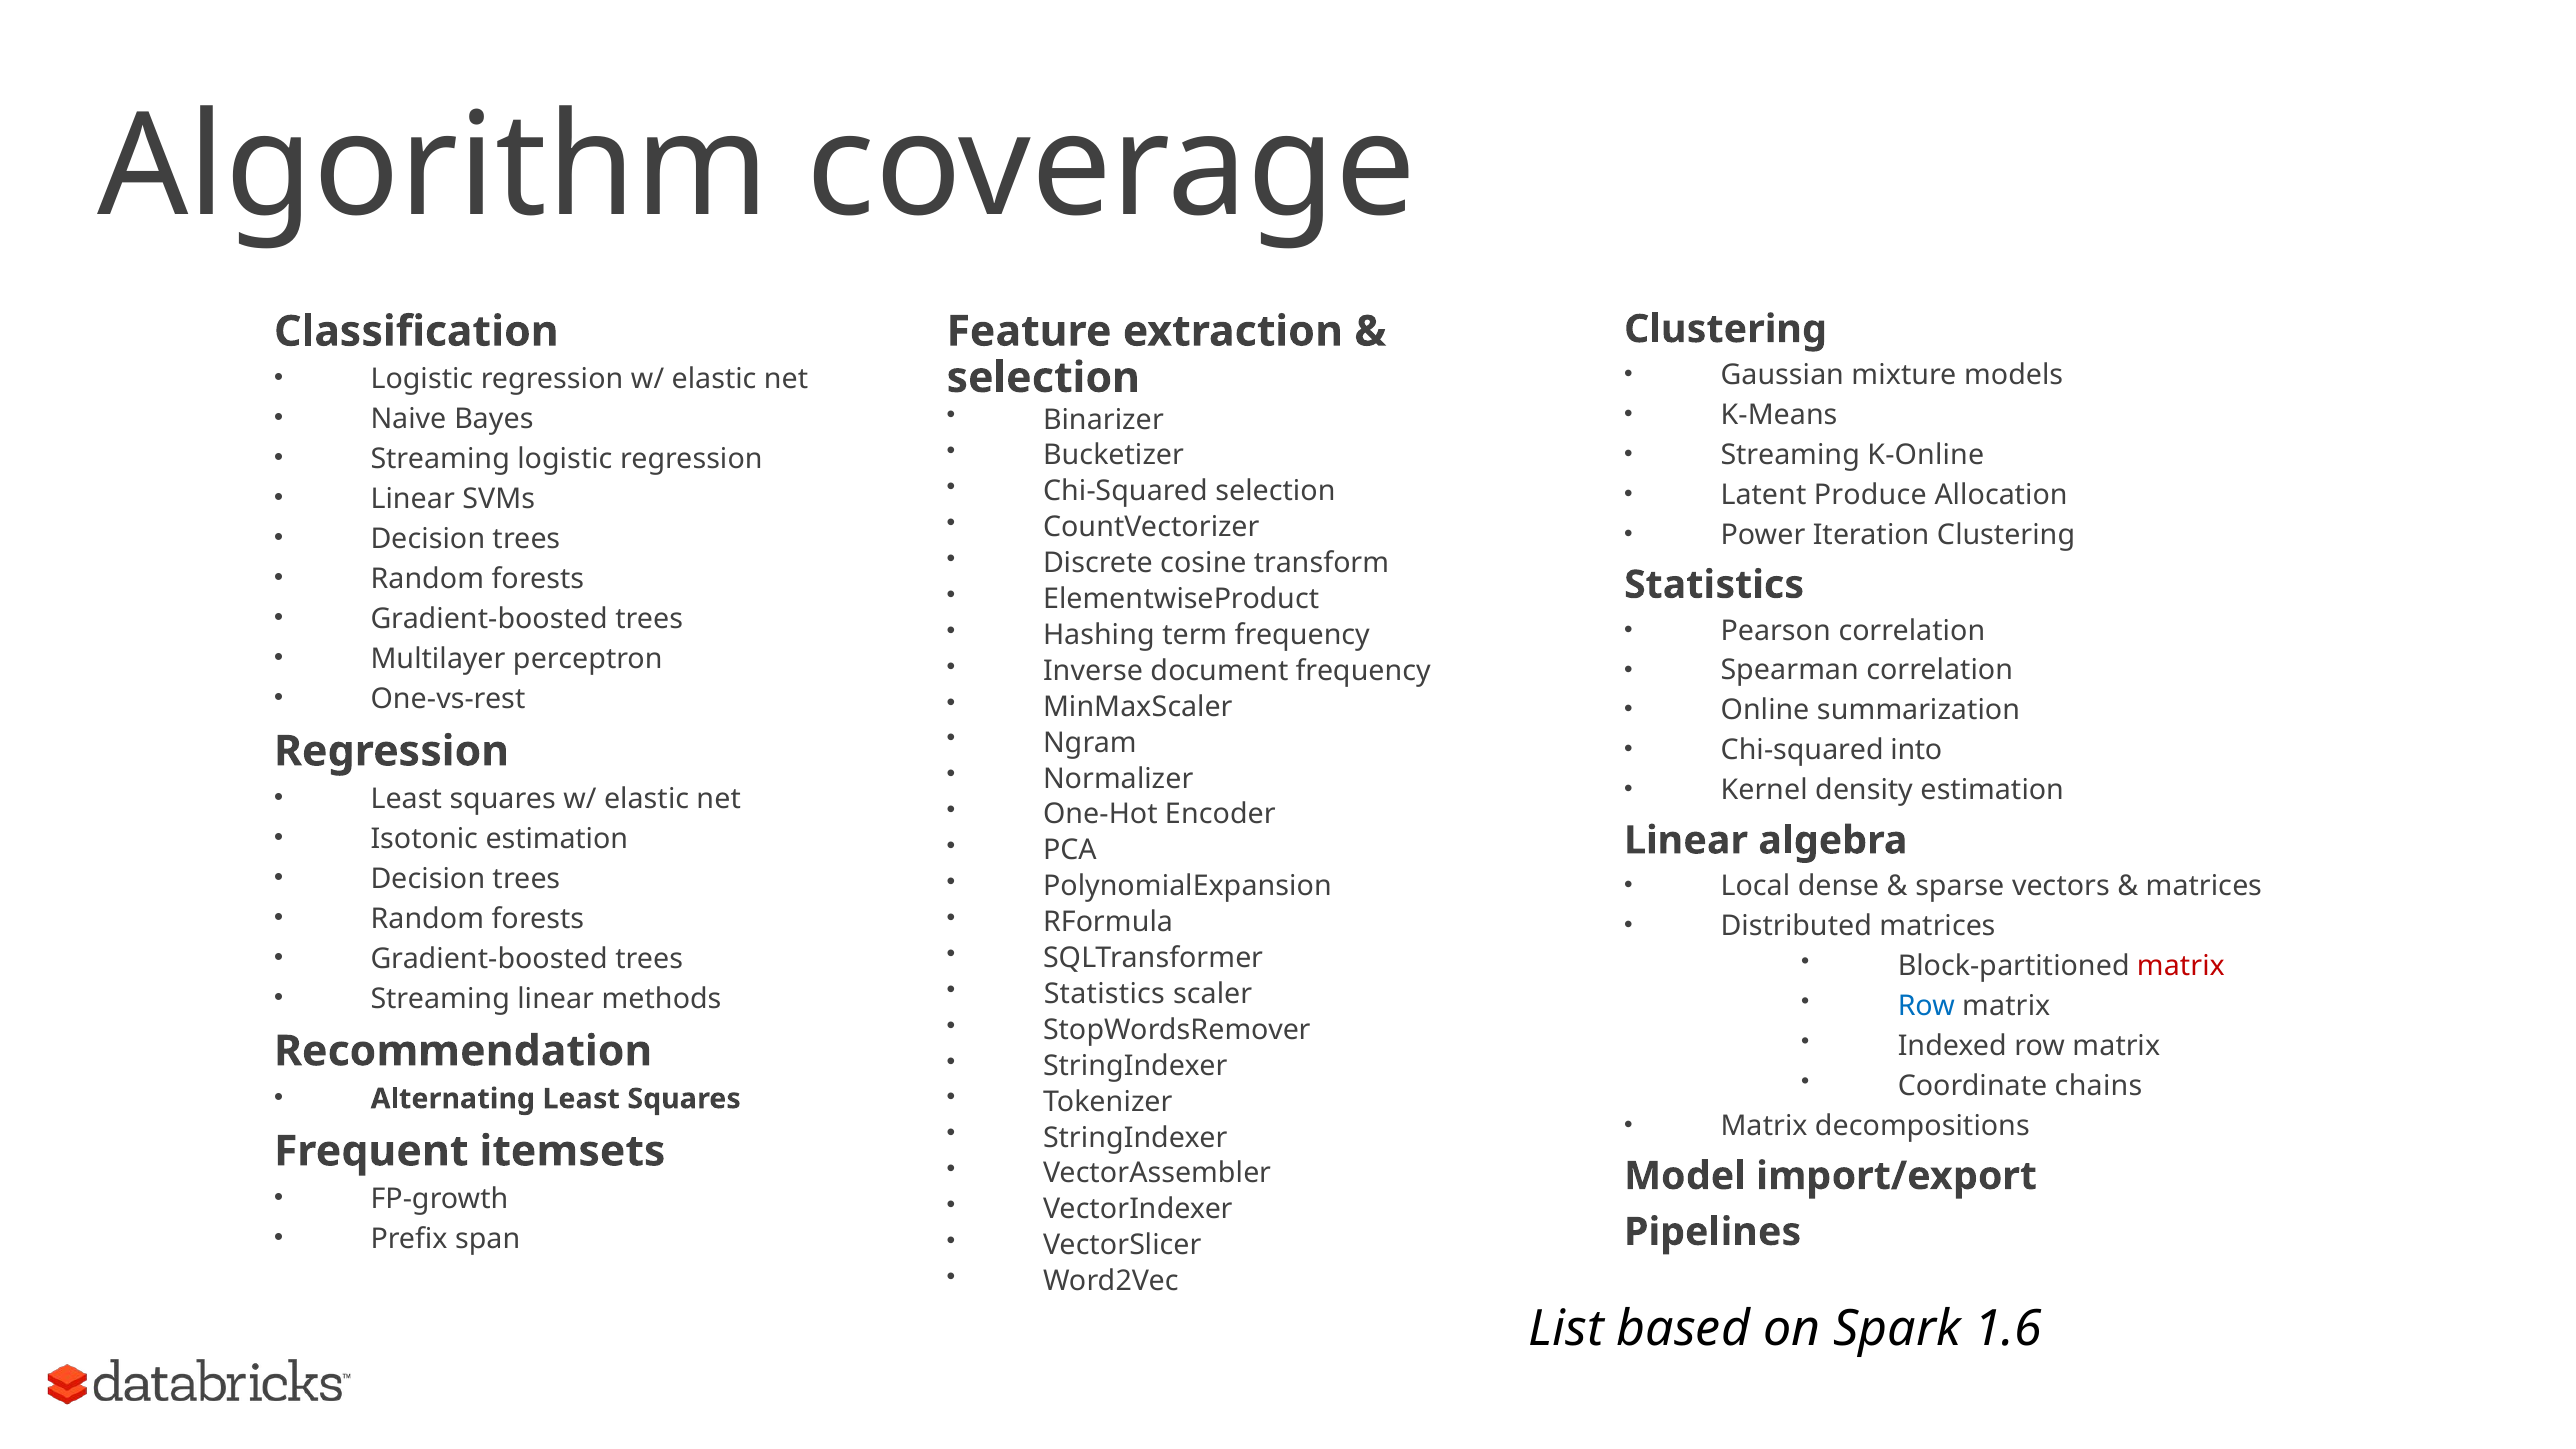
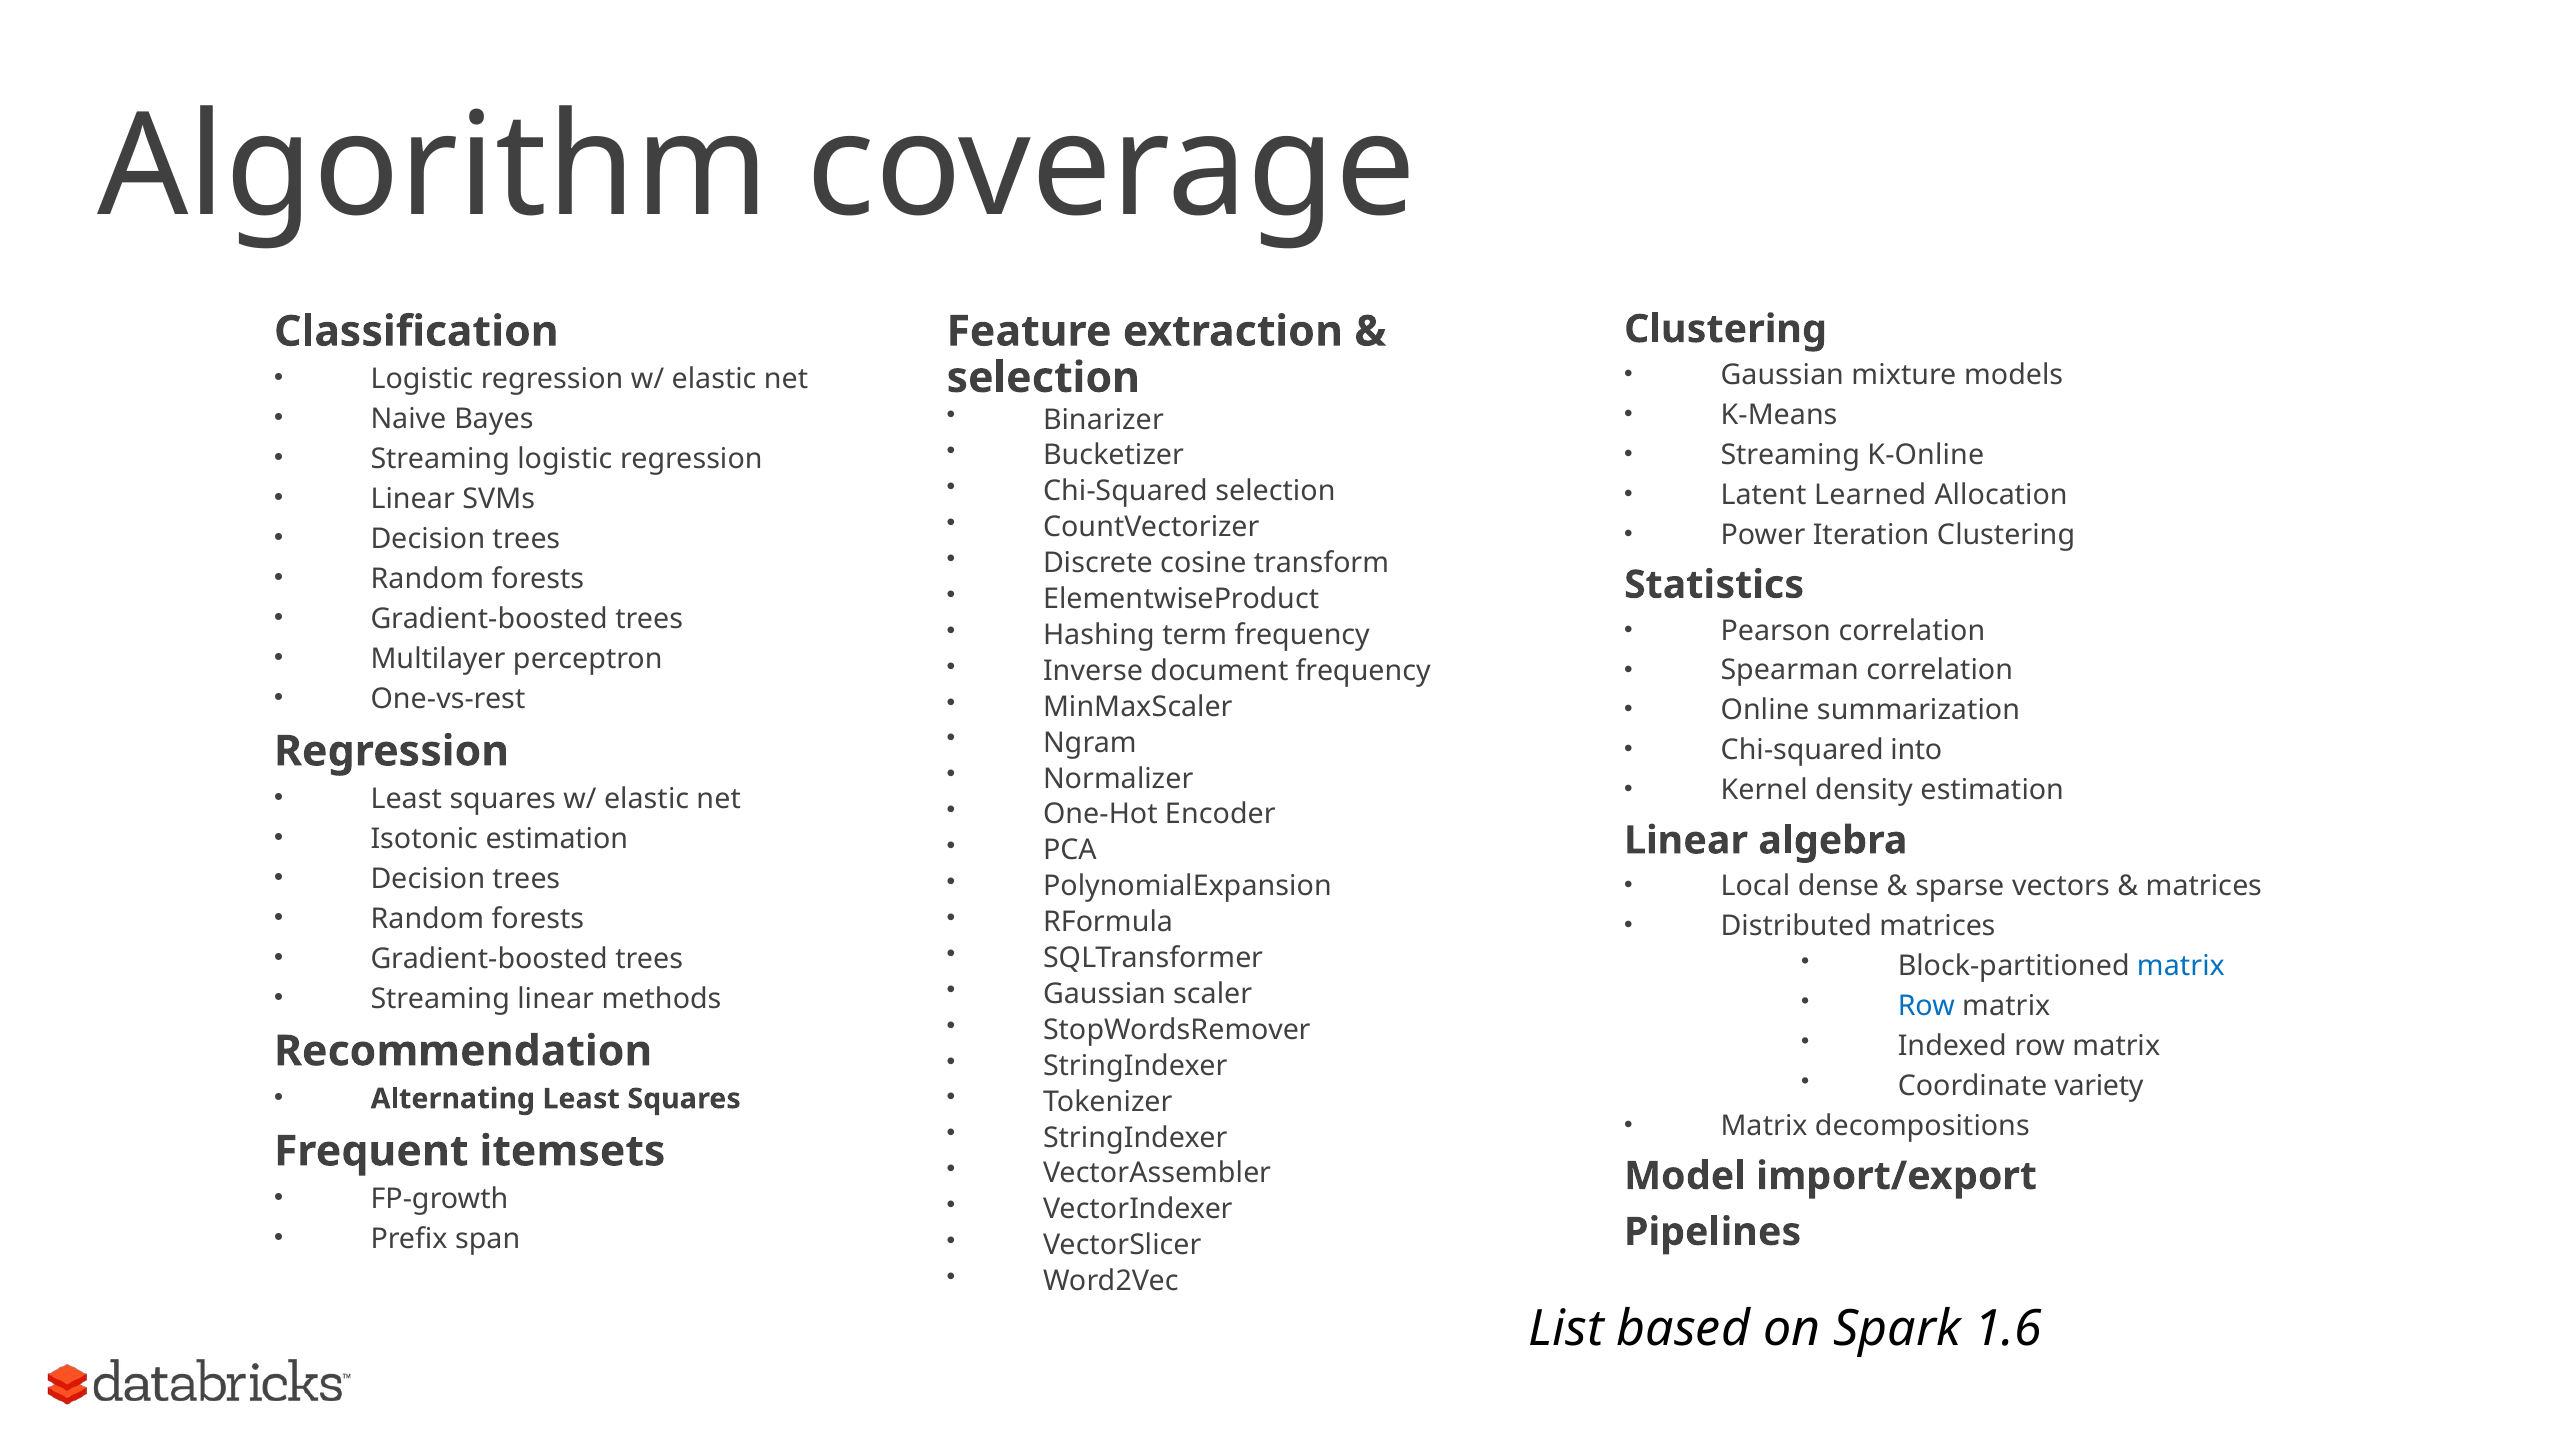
Produce: Produce -> Learned (1870, 495)
matrix colour: red -> blue (2181, 966)
Statistics: Statistics -> Gaussian (1105, 994)
chains: chains -> variety (2099, 1086)
